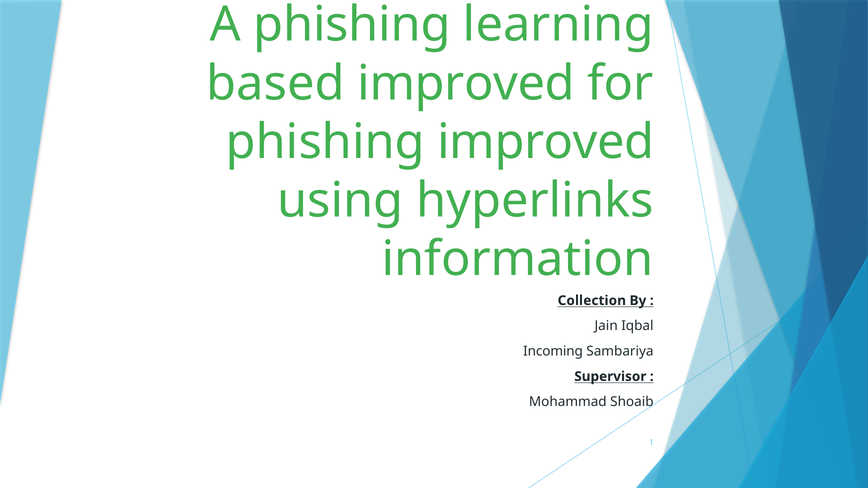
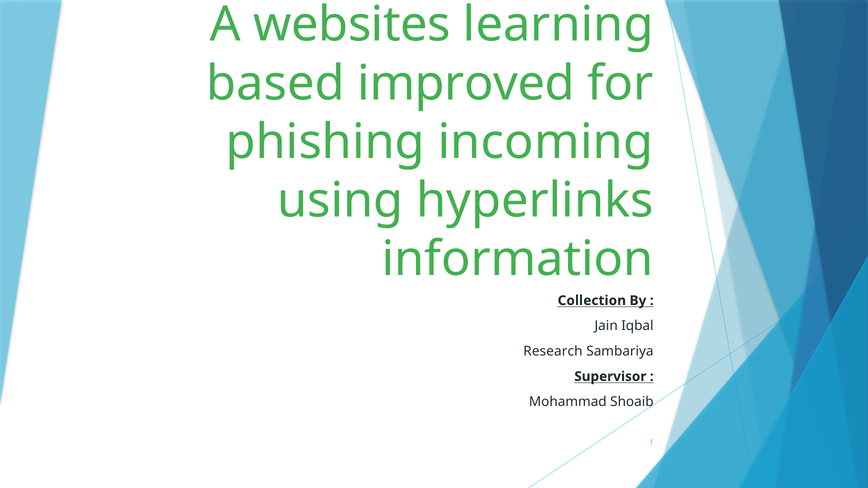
A phishing: phishing -> websites (352, 25)
phishing improved: improved -> incoming (545, 142)
Incoming: Incoming -> Research (553, 351)
